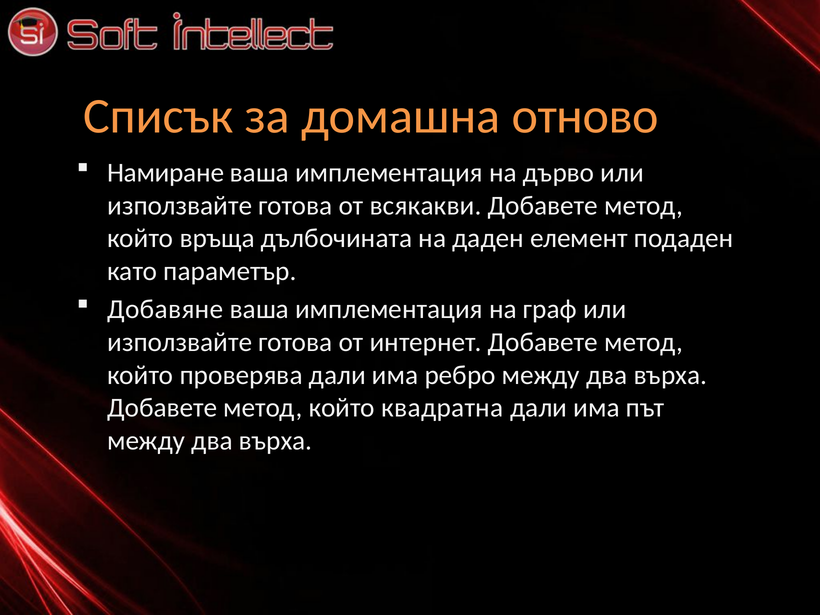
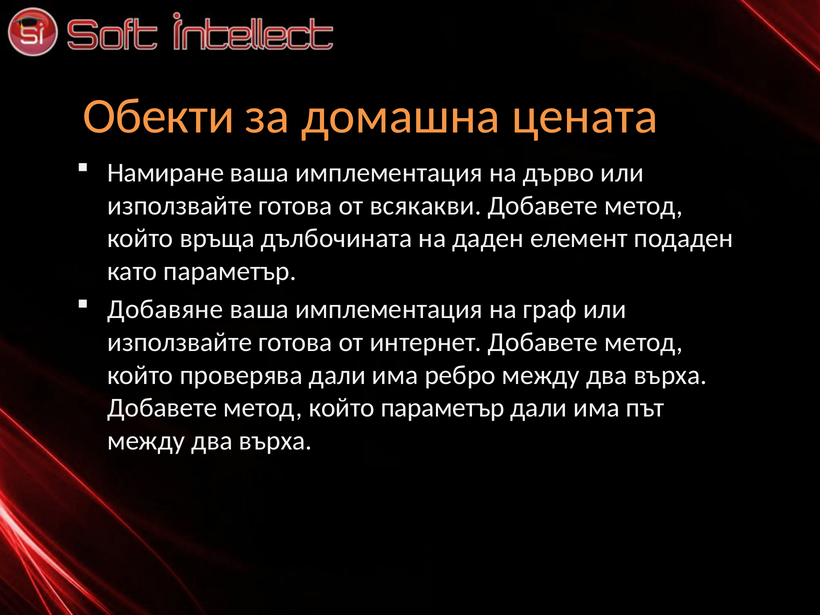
Списък: Списък -> Обекти (159, 116)
отново: отново -> цената (585, 116)
който квадратна: квадратна -> параметър (443, 408)
